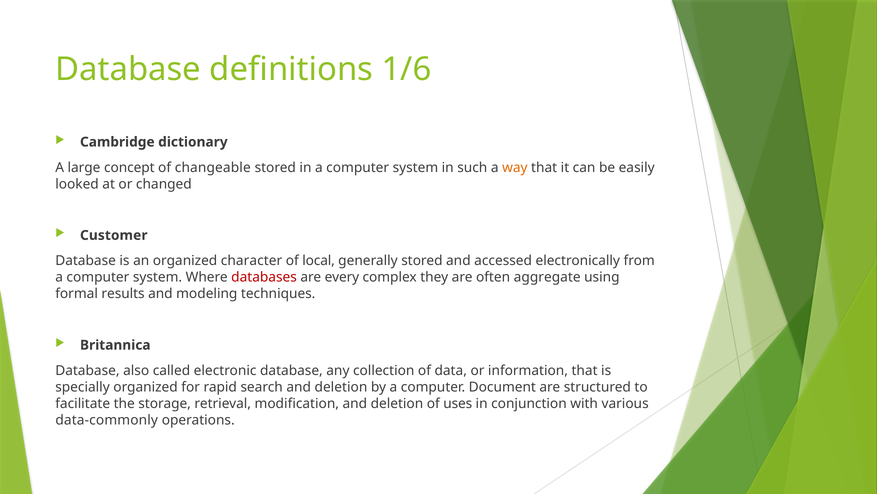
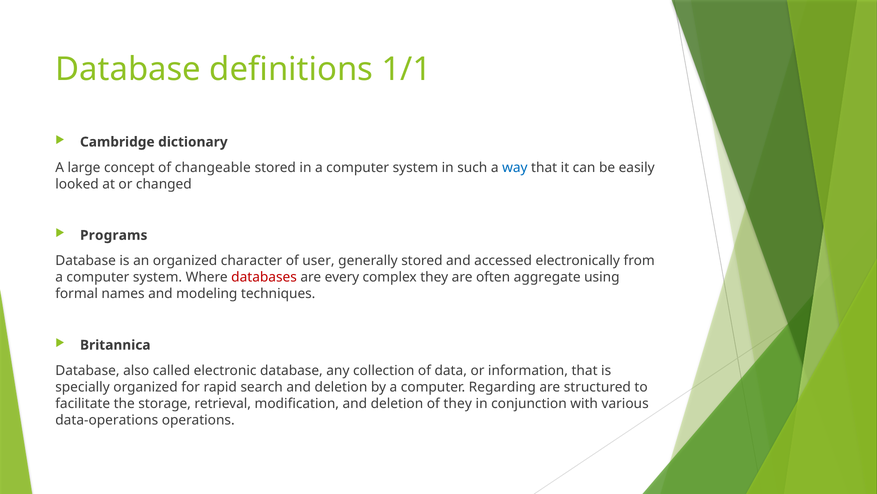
1/6: 1/6 -> 1/1 (407, 69)
way colour: orange -> blue (515, 167)
Customer: Customer -> Programs (114, 235)
local: local -> user (318, 261)
results: results -> names (123, 293)
Document: Document -> Regarding (502, 387)
of uses: uses -> they (458, 403)
data-commonly: data-commonly -> data-operations (107, 420)
